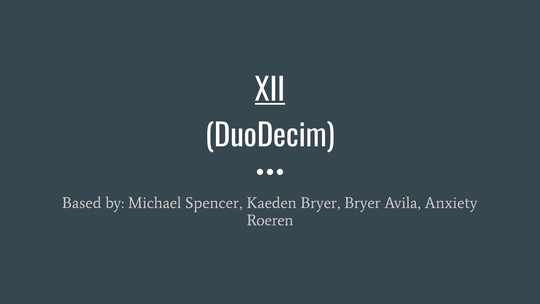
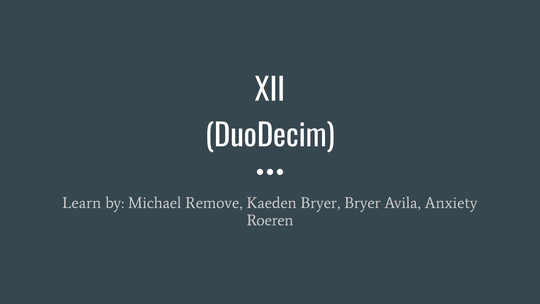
XII underline: present -> none (270, 91)
Based: Based -> Learn (82, 203)
Spencer: Spencer -> Remove (214, 203)
